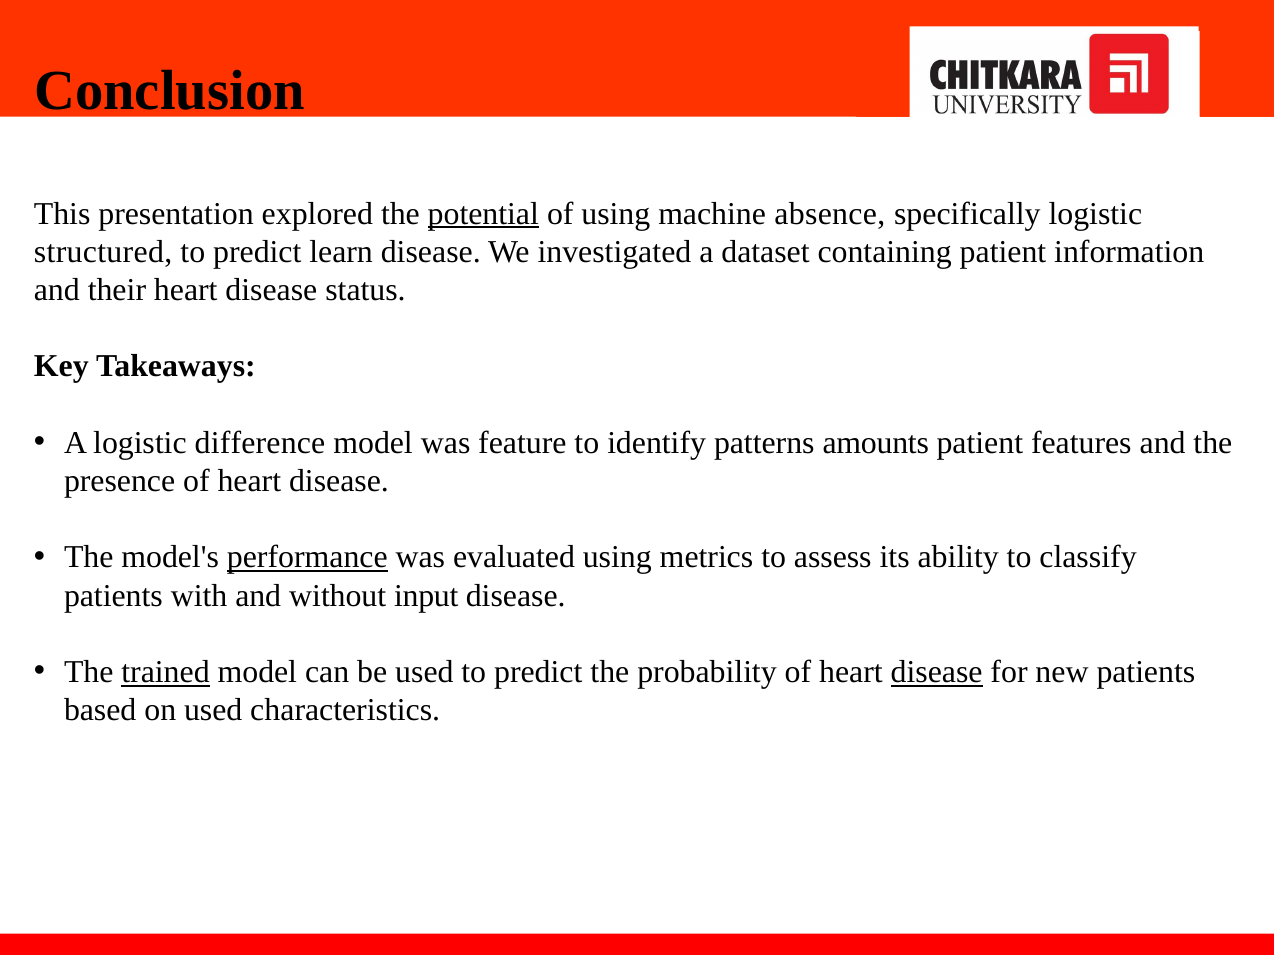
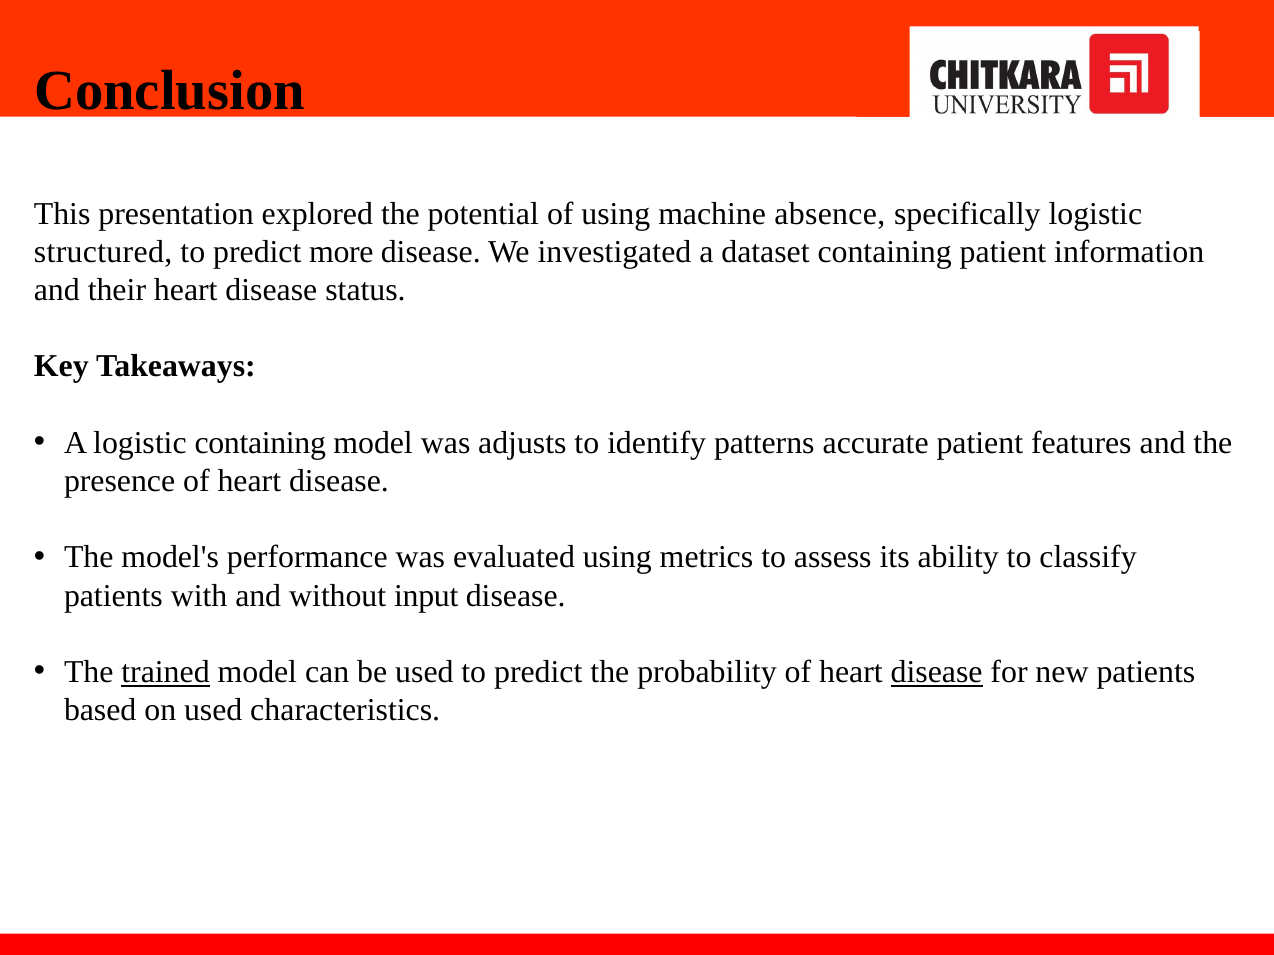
potential underline: present -> none (483, 214)
learn: learn -> more (341, 252)
logistic difference: difference -> containing (260, 443)
feature: feature -> adjusts (522, 443)
amounts: amounts -> accurate (876, 443)
performance underline: present -> none (307, 558)
